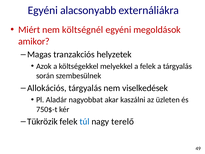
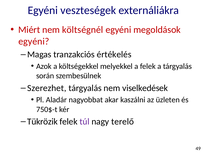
alacsonyabb: alacsonyabb -> veszteségek (88, 10)
amikor: amikor -> egyéni (34, 41)
helyzetek: helyzetek -> értékelés (114, 54)
Allokációs: Allokációs -> Szerezhet (47, 88)
túl colour: blue -> purple (85, 121)
